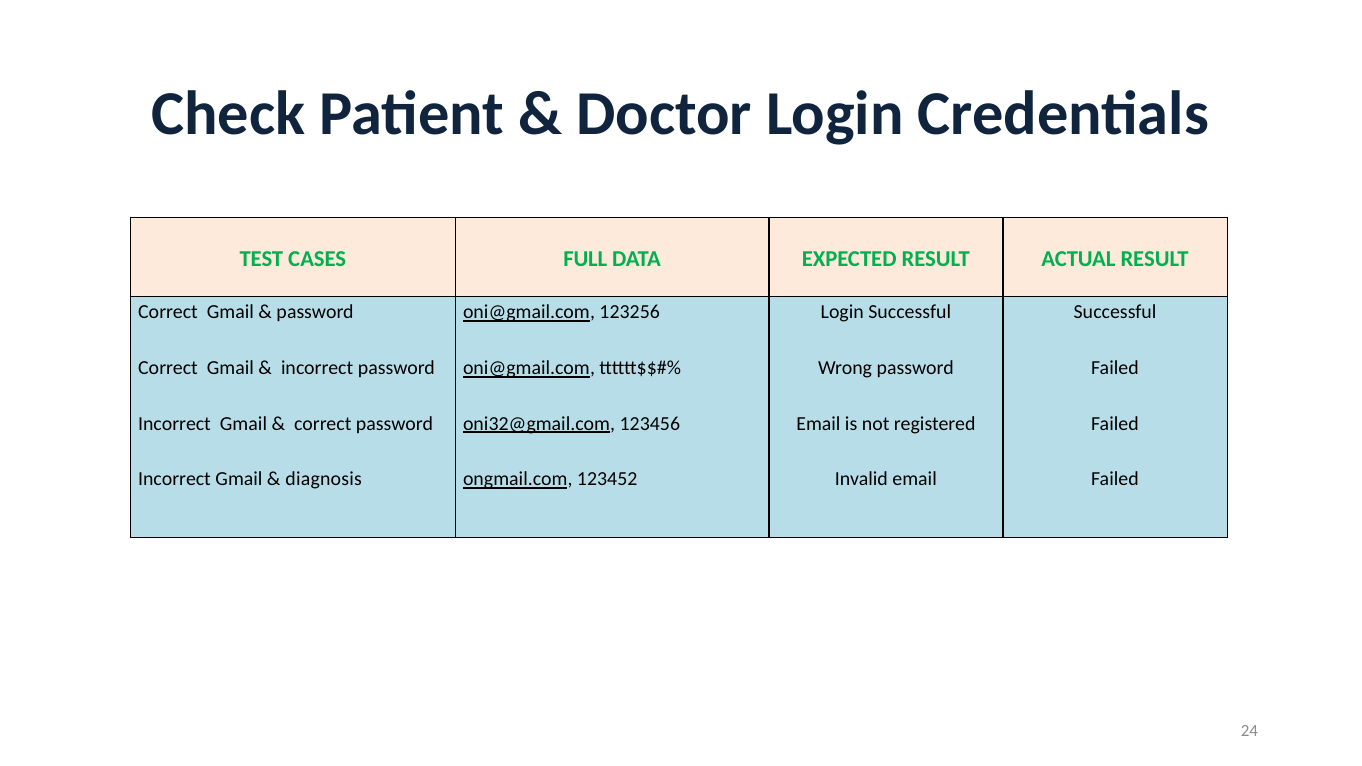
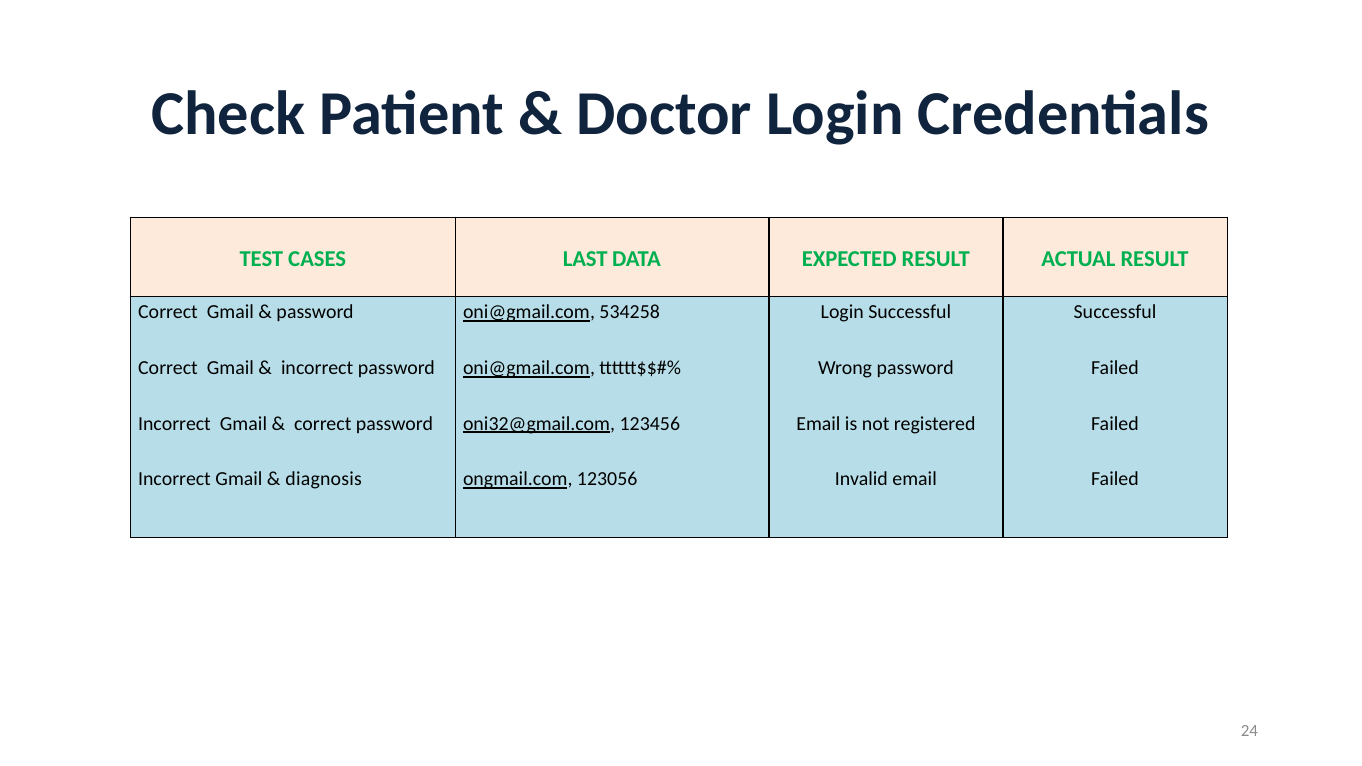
FULL: FULL -> LAST (585, 259)
123256: 123256 -> 534258 (630, 312)
123452: 123452 -> 123056 (607, 479)
